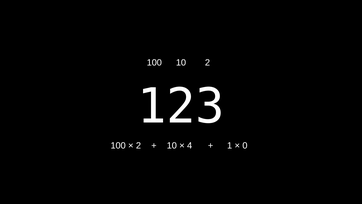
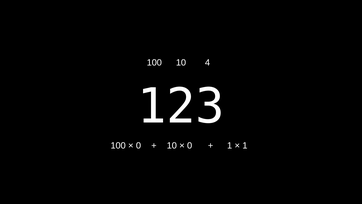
10 2: 2 -> 4 (208, 62)
2: 2 -> 0 (138, 145)
4: 4 -> 0 (190, 145)
0: 0 -> 1 (245, 145)
